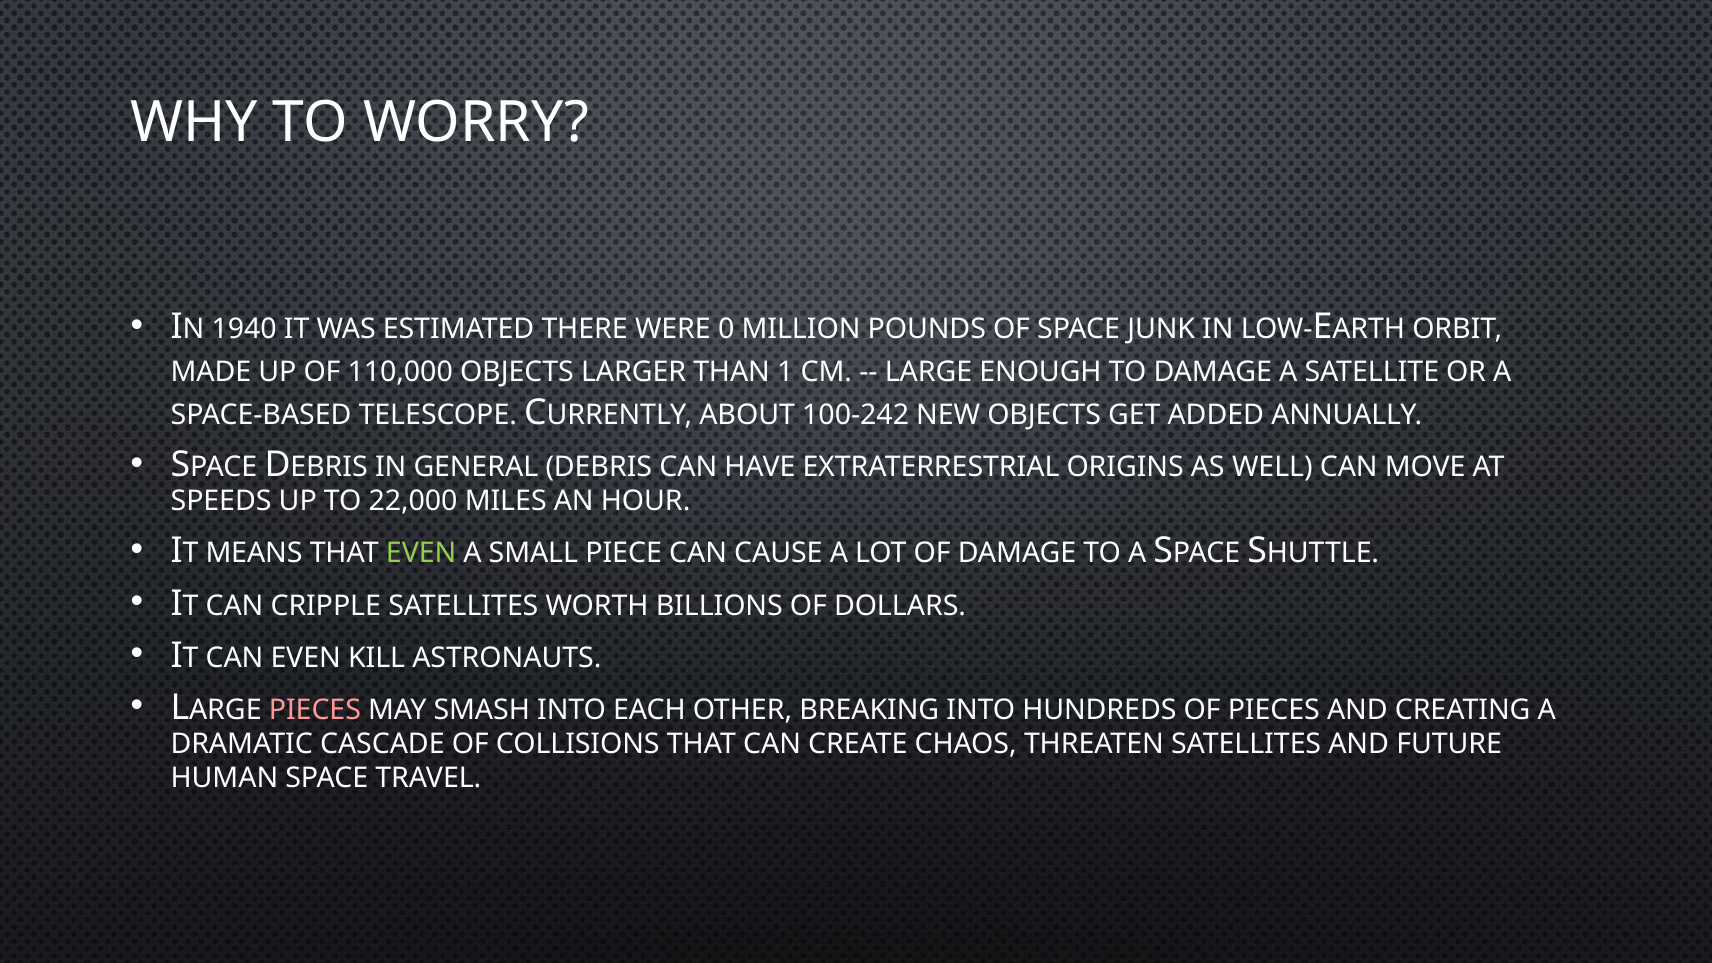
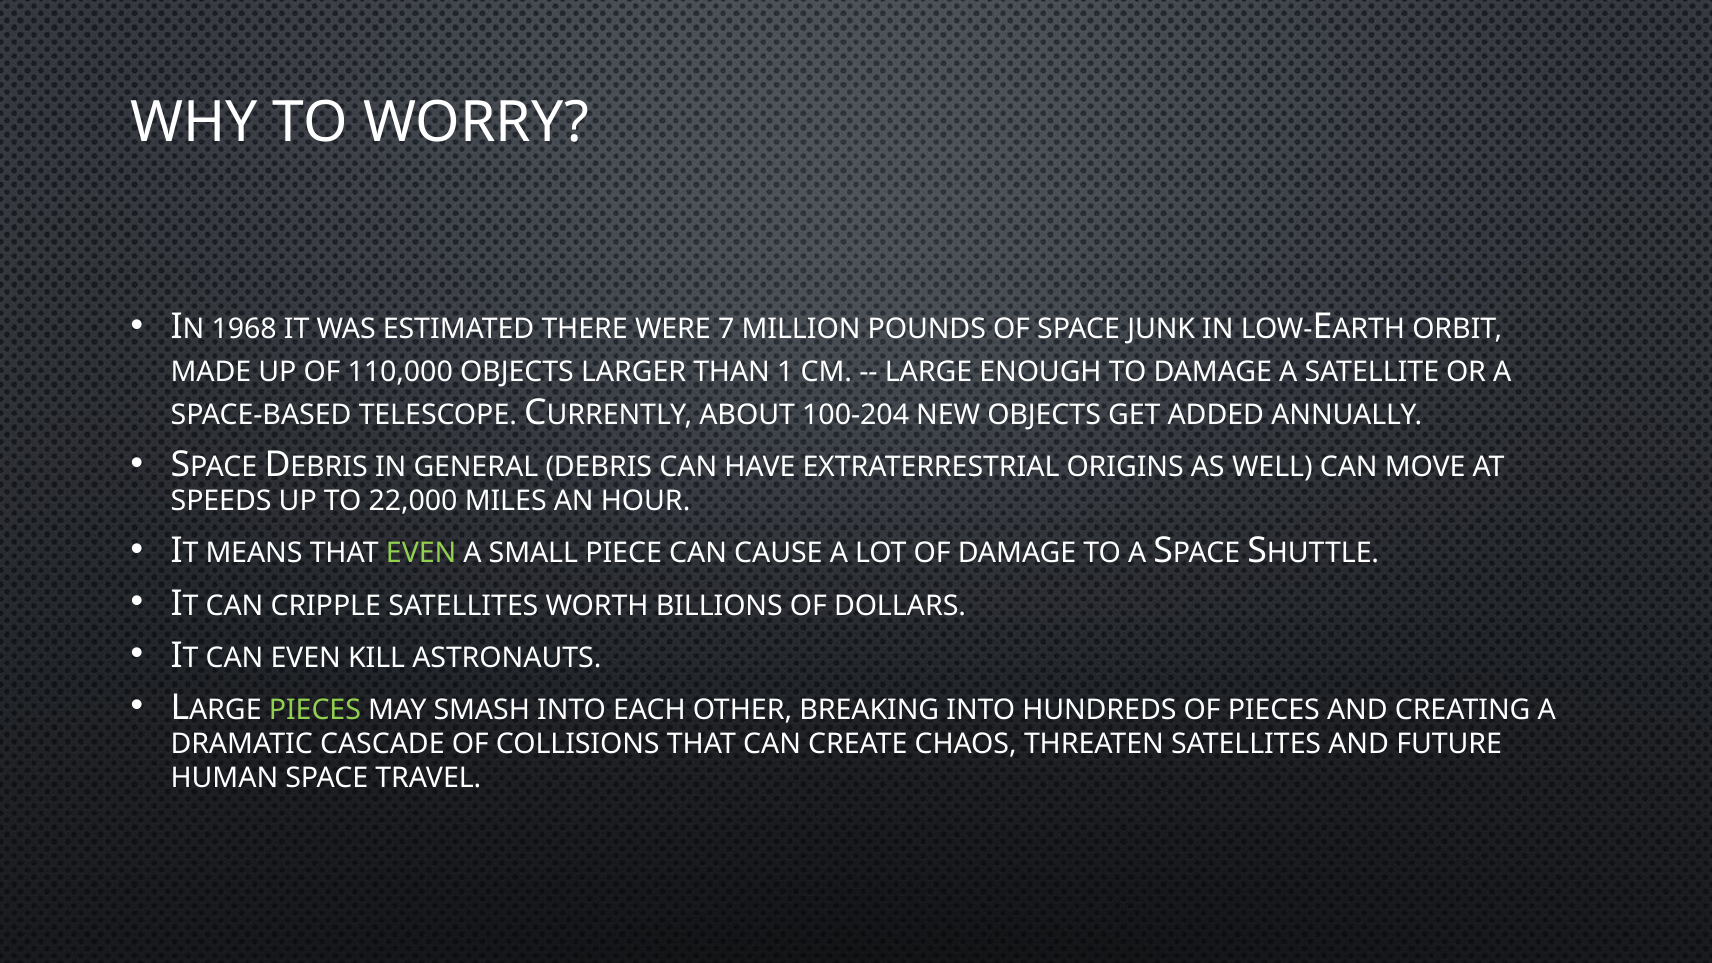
1940: 1940 -> 1968 (244, 329)
0: 0 -> 7 (726, 329)
100-242: 100-242 -> 100-204 (856, 415)
PIECES colour: pink -> light green (315, 710)
